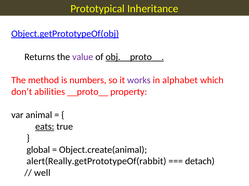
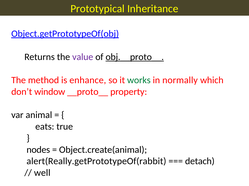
numbers: numbers -> enhance (88, 80)
works colour: purple -> green (139, 80)
alphabet: alphabet -> normally (180, 80)
abilities: abilities -> window (50, 92)
eats underline: present -> none (45, 127)
global: global -> nodes (38, 150)
